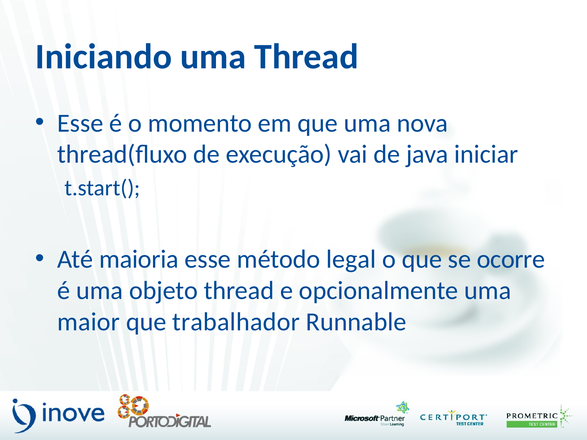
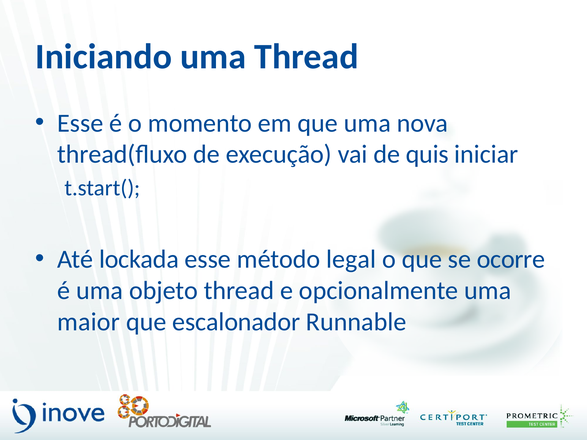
java: java -> quis (427, 154)
maioria: maioria -> lockada (139, 260)
trabalhador: trabalhador -> escalonador (236, 322)
